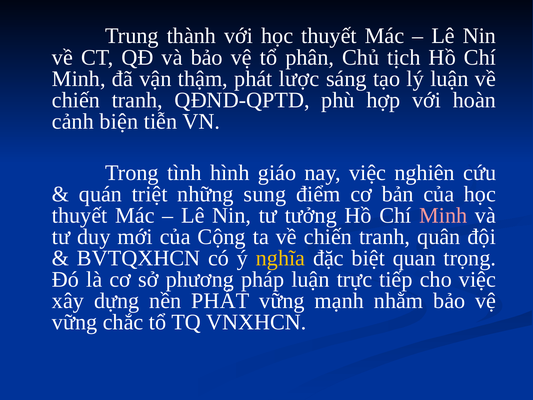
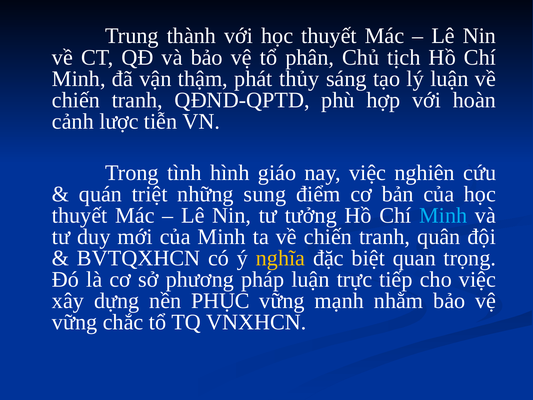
lược: lược -> thủy (299, 79)
biện: biện -> lược (119, 121)
Minh colour: pink -> light blue (443, 215)
của Cộng: Cộng -> Minh (222, 237)
nền PHÁT: PHÁT -> PHỤC (220, 301)
